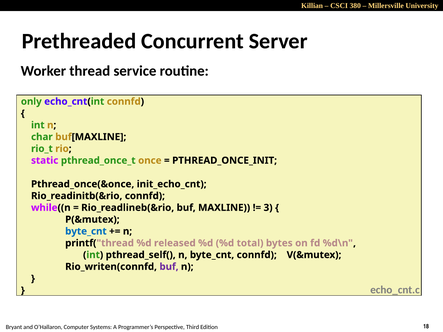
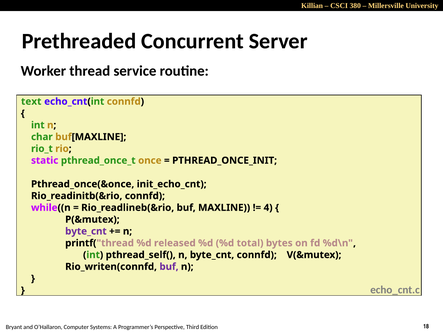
only: only -> text (31, 102)
3: 3 -> 4 (268, 208)
byte_cnt colour: blue -> purple (86, 231)
